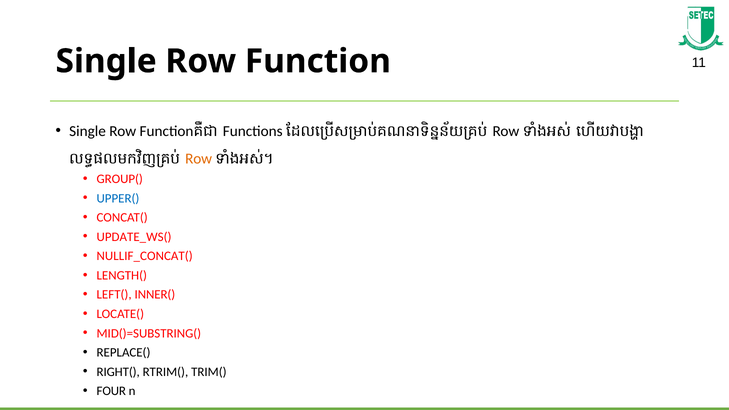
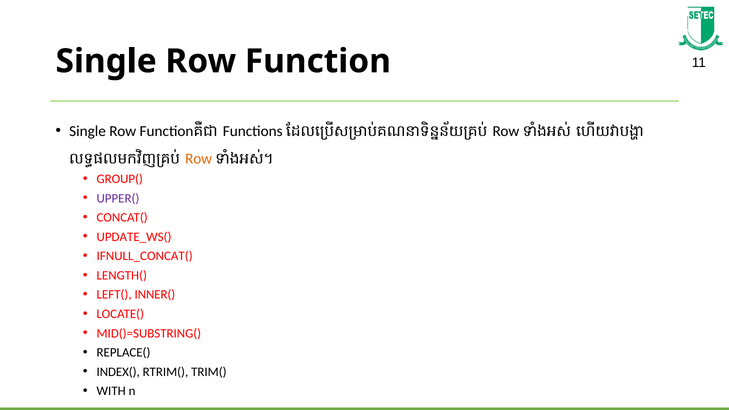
UPPER( colour: blue -> purple (118, 198)
NULLIF_CONCAT(: NULLIF_CONCAT( -> IFNULL_CONCAT( (145, 256)
RIGHT(: RIGHT( -> INDEX( (118, 372)
FOUR: FOUR -> WITH (111, 391)
